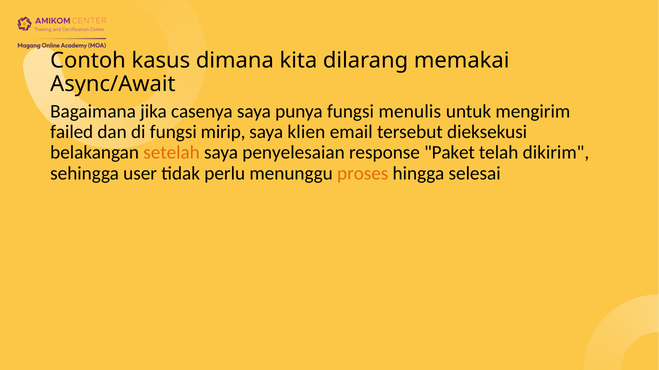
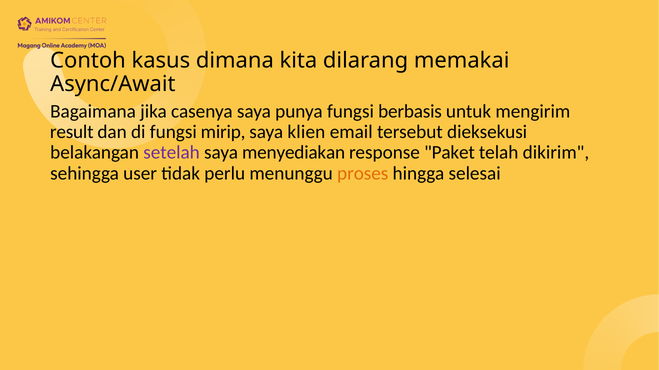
menulis: menulis -> berbasis (410, 111)
failed: failed -> result (72, 132)
setelah colour: orange -> purple (172, 153)
penyelesaian: penyelesaian -> menyediakan (294, 153)
